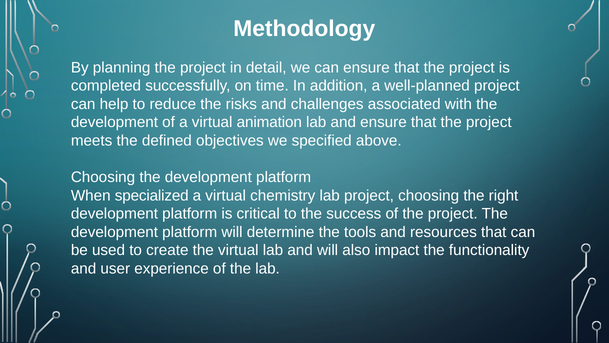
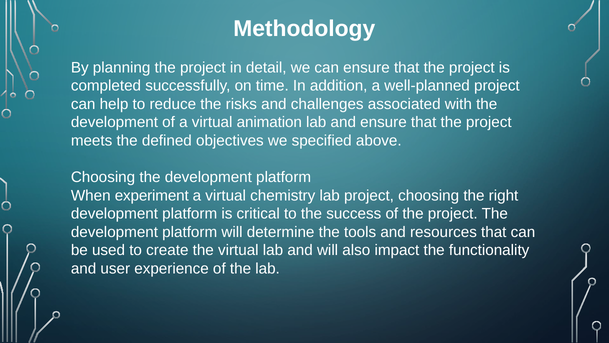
specialized: specialized -> experiment (152, 195)
